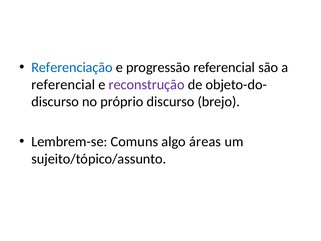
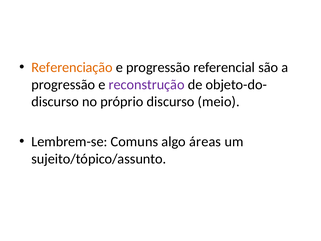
Referenciação colour: blue -> orange (72, 67)
referencial: referencial -> progressão (63, 84)
brejo: brejo -> meio (219, 102)
